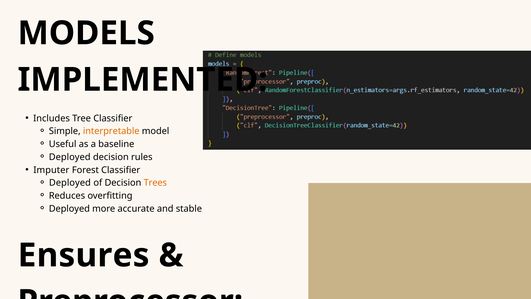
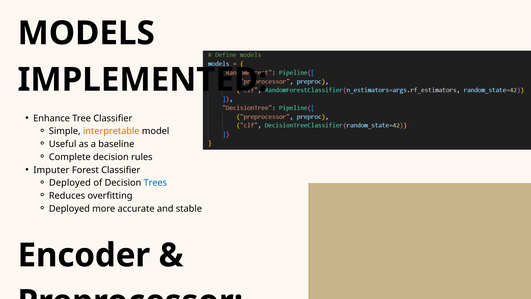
Includes: Includes -> Enhance (52, 118)
Deployed: Deployed -> Complete (70, 157)
Trees colour: orange -> blue (155, 183)
Ensures: Ensures -> Encoder (84, 255)
